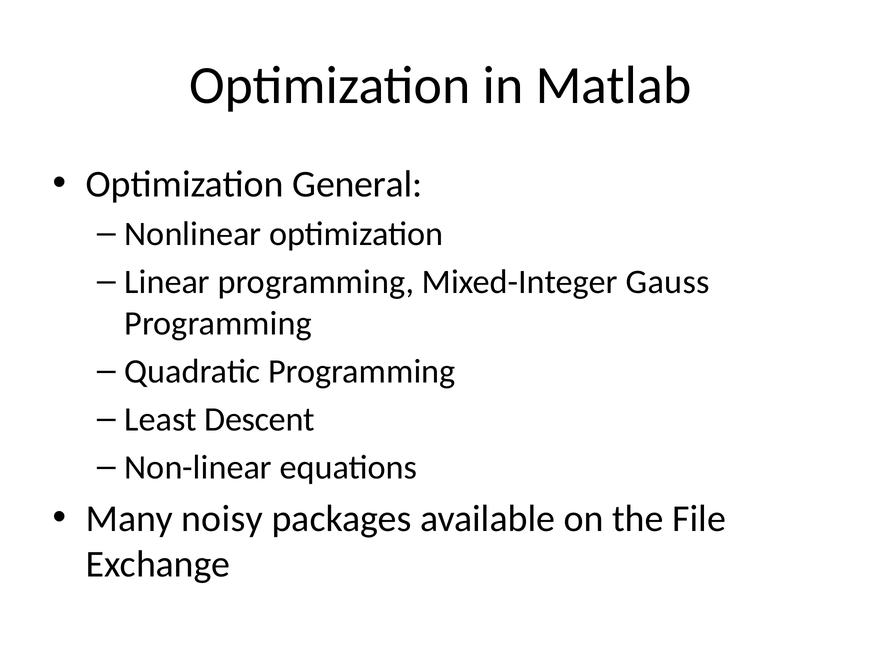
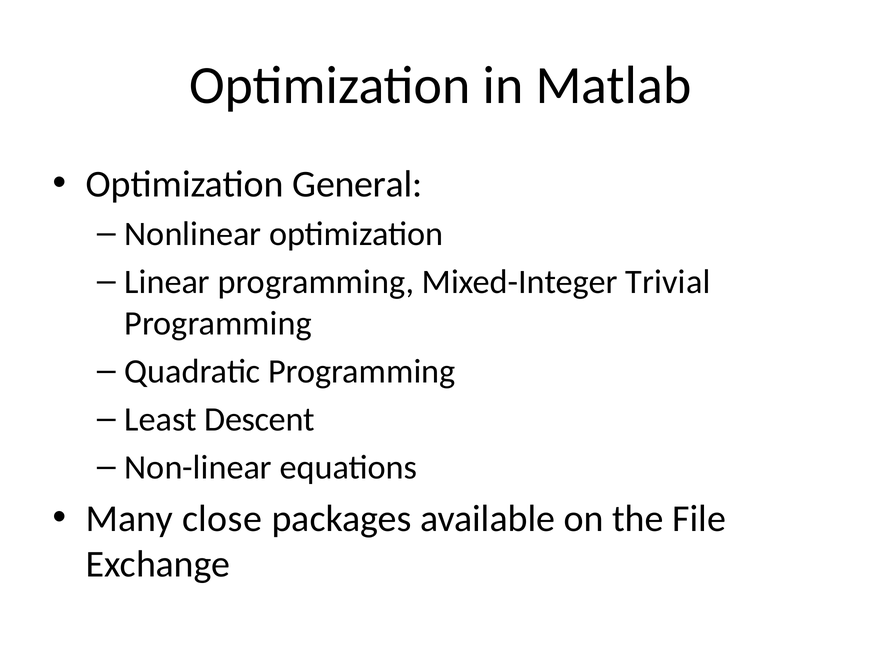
Gauss: Gauss -> Trivial (668, 282)
noisy: noisy -> close (222, 519)
